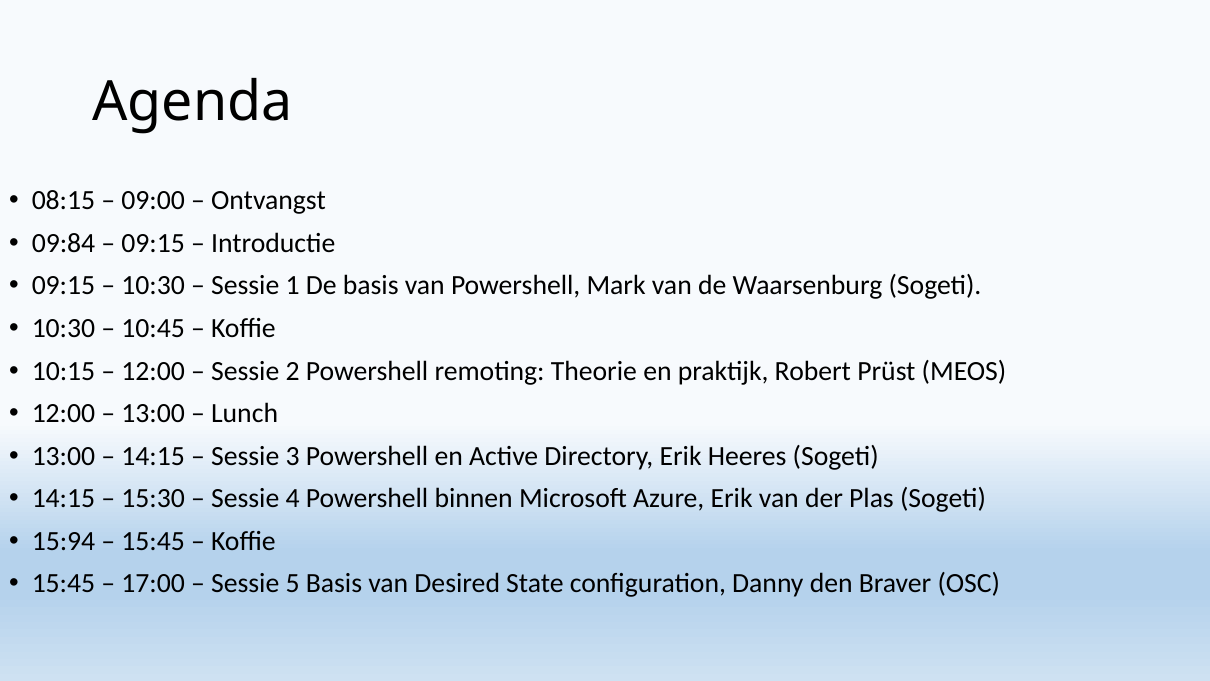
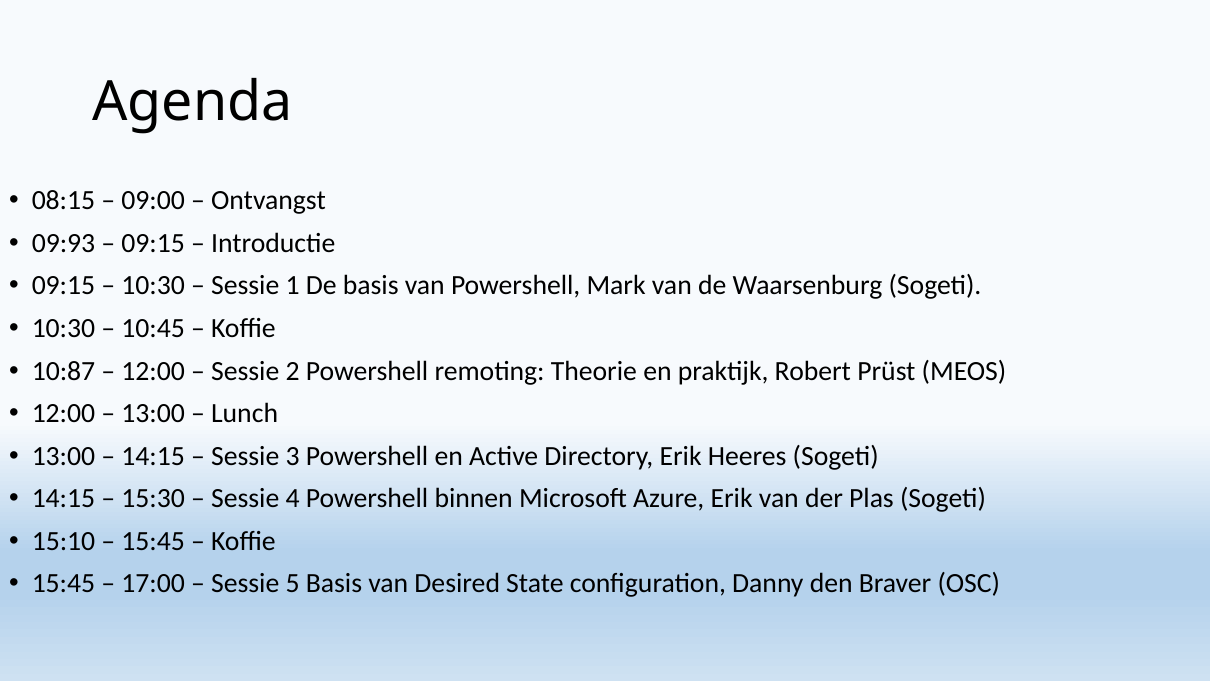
09:84: 09:84 -> 09:93 (63, 243)
10:15: 10:15 -> 10:87 (63, 371)
15:94: 15:94 -> 15:10 (63, 541)
